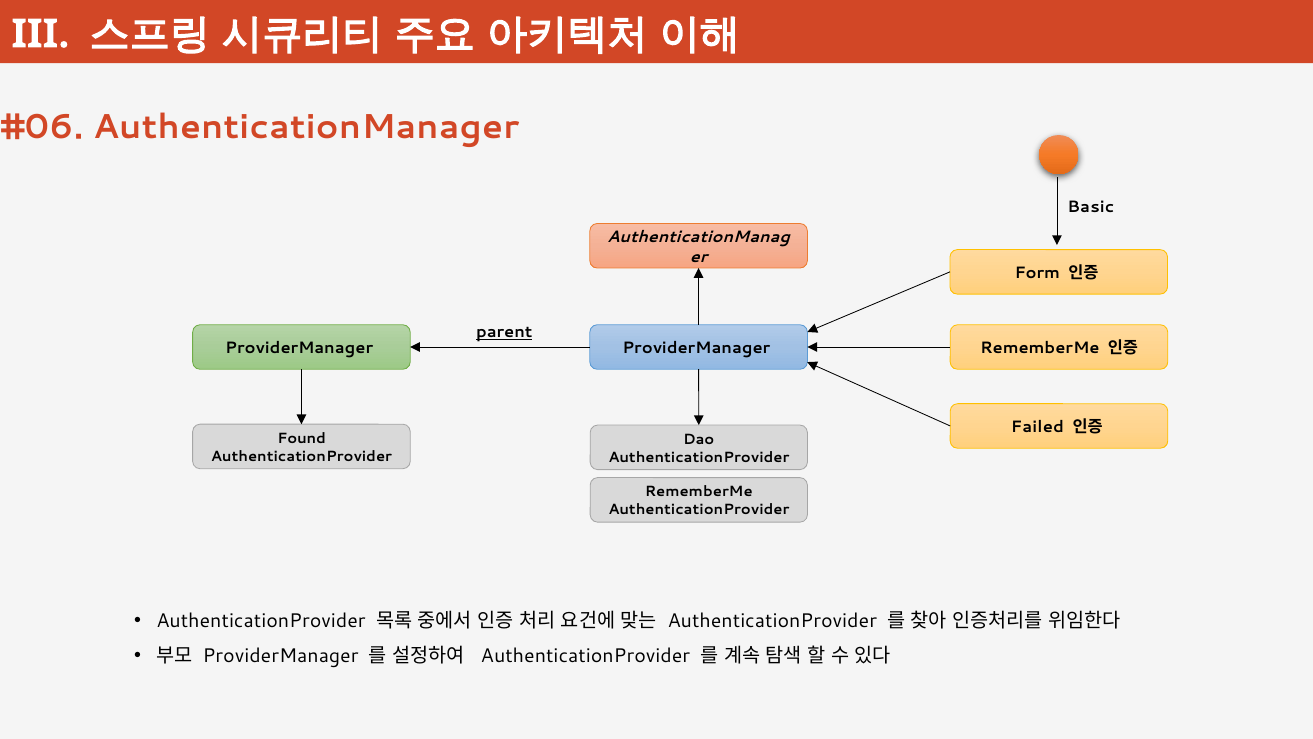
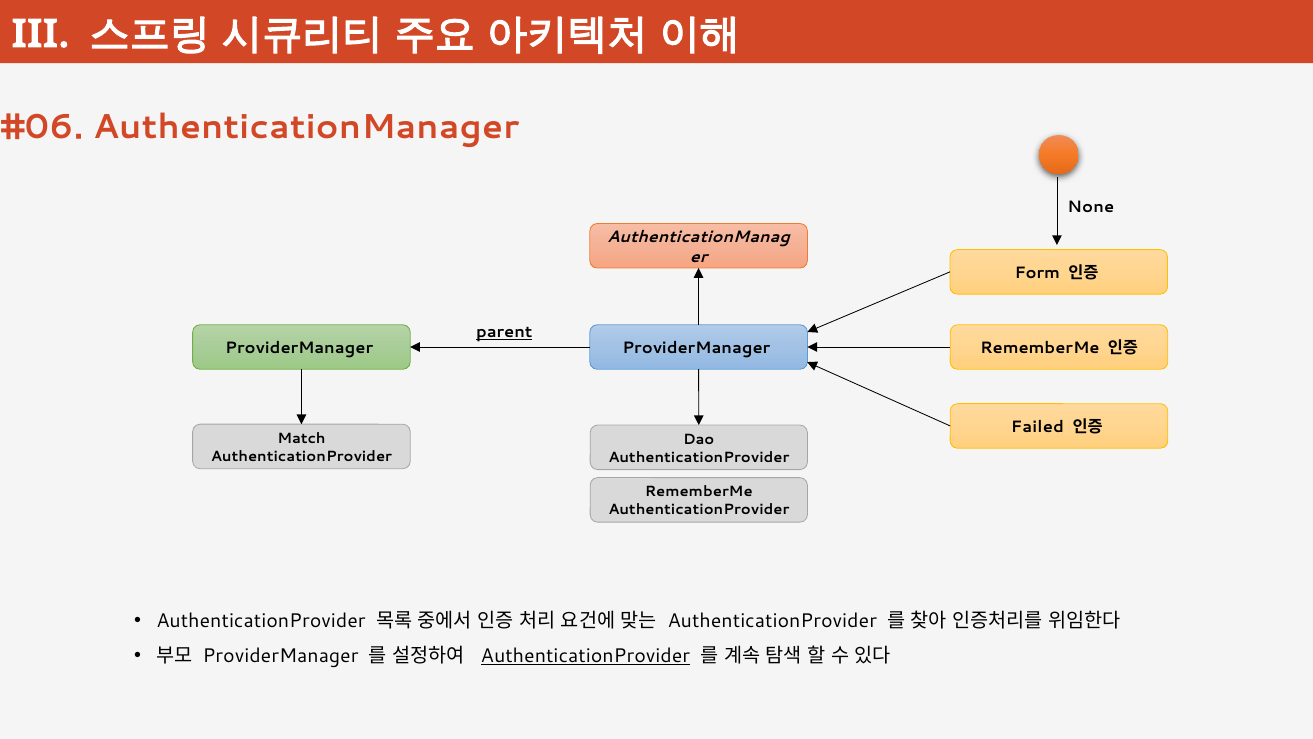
Basic: Basic -> None (1091, 207)
Found: Found -> Match (301, 438)
AuthenticationProvider underline: none -> present (585, 656)
